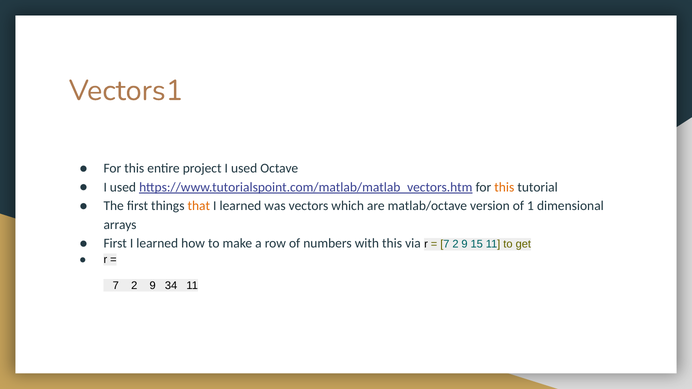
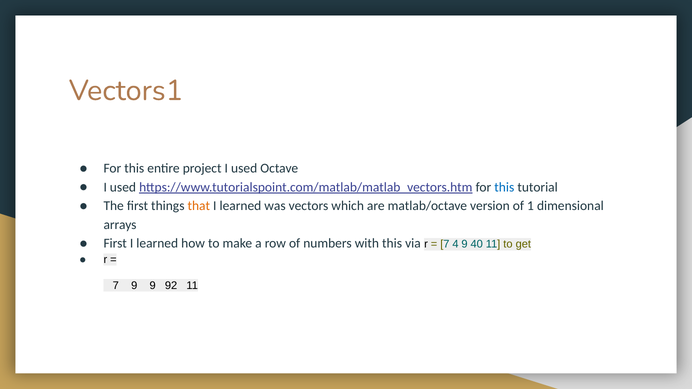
this colour: orange -> blue (504, 187)
2: 2 -> 4 (455, 244)
15: 15 -> 40 (477, 244)
2: 2 -> 9 (134, 286)
34: 34 -> 92 (171, 286)
